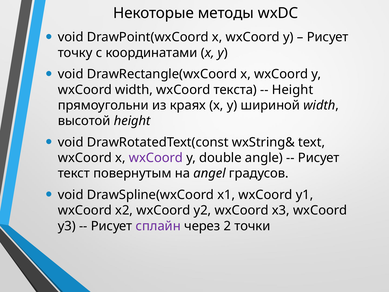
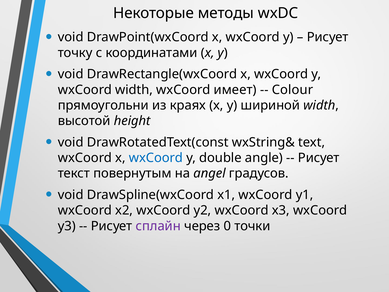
текста: текста -> имеет (235, 90)
Height: Height -> Colour (293, 90)
wxCoord colour: purple -> blue (156, 158)
2: 2 -> 0 (227, 226)
